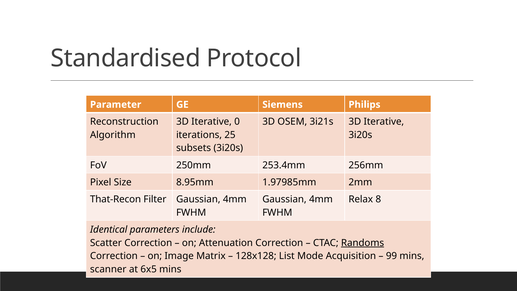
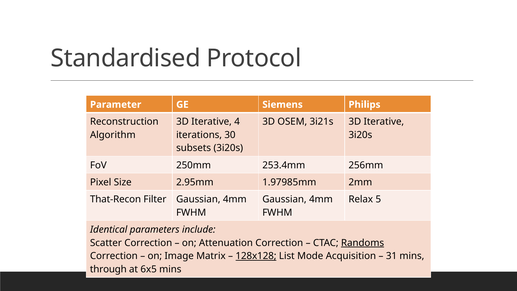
0: 0 -> 4 (237, 122)
25: 25 -> 30 (230, 135)
8.95mm: 8.95mm -> 2.95mm (195, 182)
8: 8 -> 5 (378, 199)
128x128 underline: none -> present (256, 256)
99: 99 -> 31 (391, 256)
scanner: scanner -> through (108, 269)
